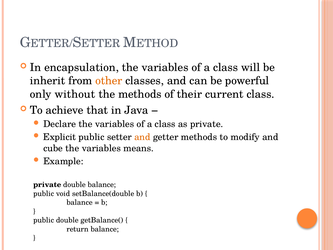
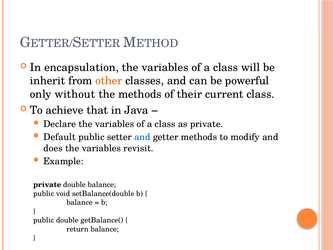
Explicit: Explicit -> Default (60, 137)
and colour: orange -> blue (142, 137)
cube: cube -> does (53, 148)
means: means -> revisit (138, 148)
